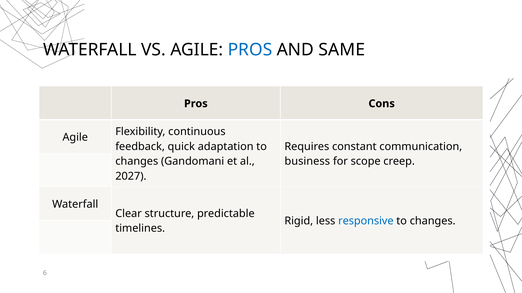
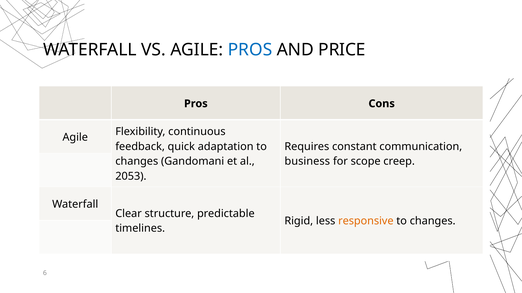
SAME: SAME -> PRICE (342, 50)
2027: 2027 -> 2053 (131, 177)
responsive colour: blue -> orange (366, 221)
